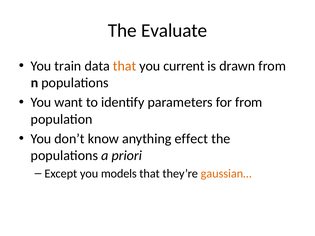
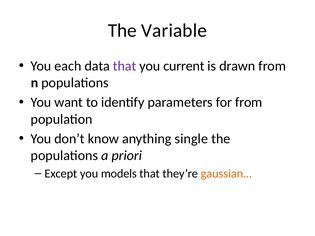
Evaluate: Evaluate -> Variable (174, 30)
train: train -> each (68, 66)
that colour: orange -> purple (125, 66)
effect: effect -> single (191, 139)
